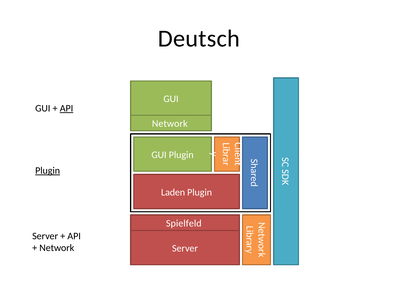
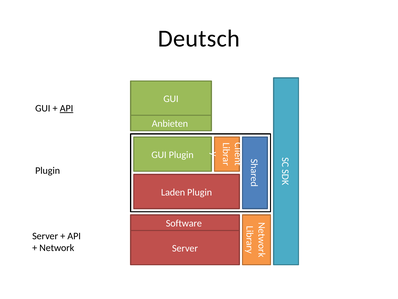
Network: Network -> Anbieten (170, 123)
Plugin underline: present -> none (48, 170)
Spielfeld: Spielfeld -> Software (184, 223)
